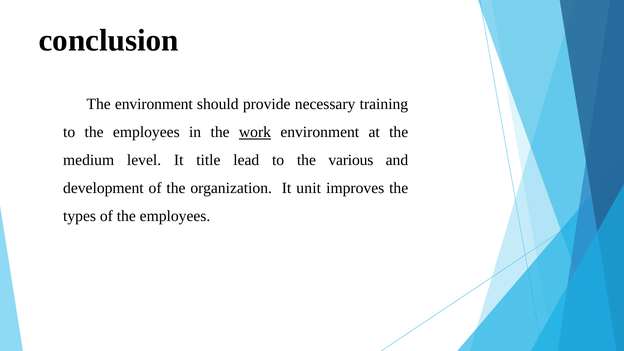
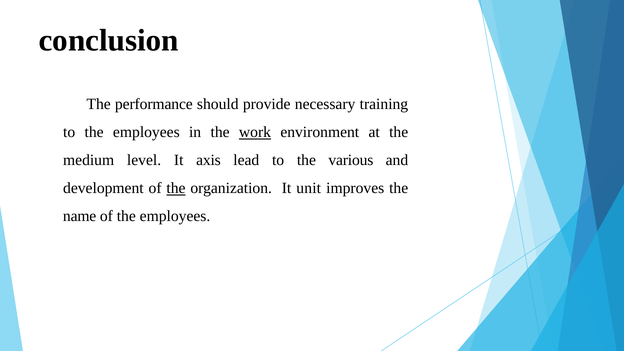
The environment: environment -> performance (154, 104)
title: title -> axis (208, 160)
the underline: none -> present (176, 188)
types: types -> name (80, 216)
